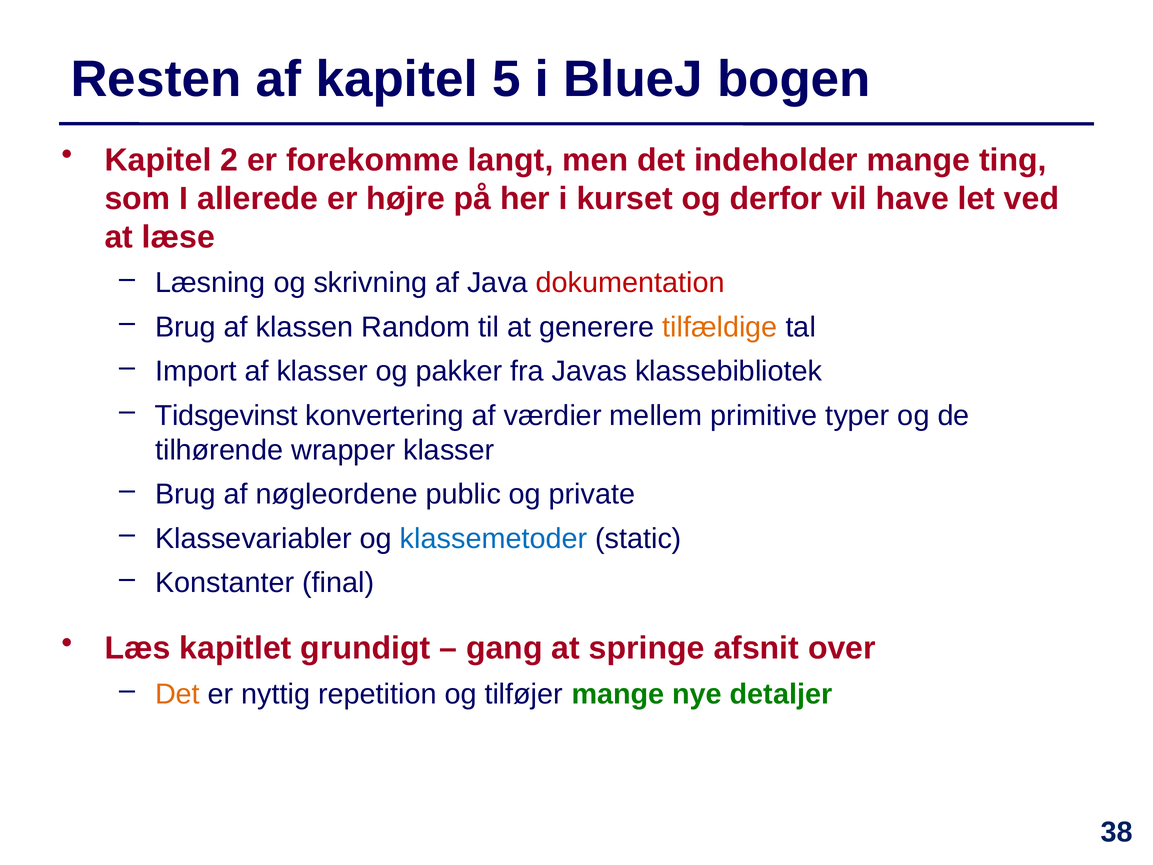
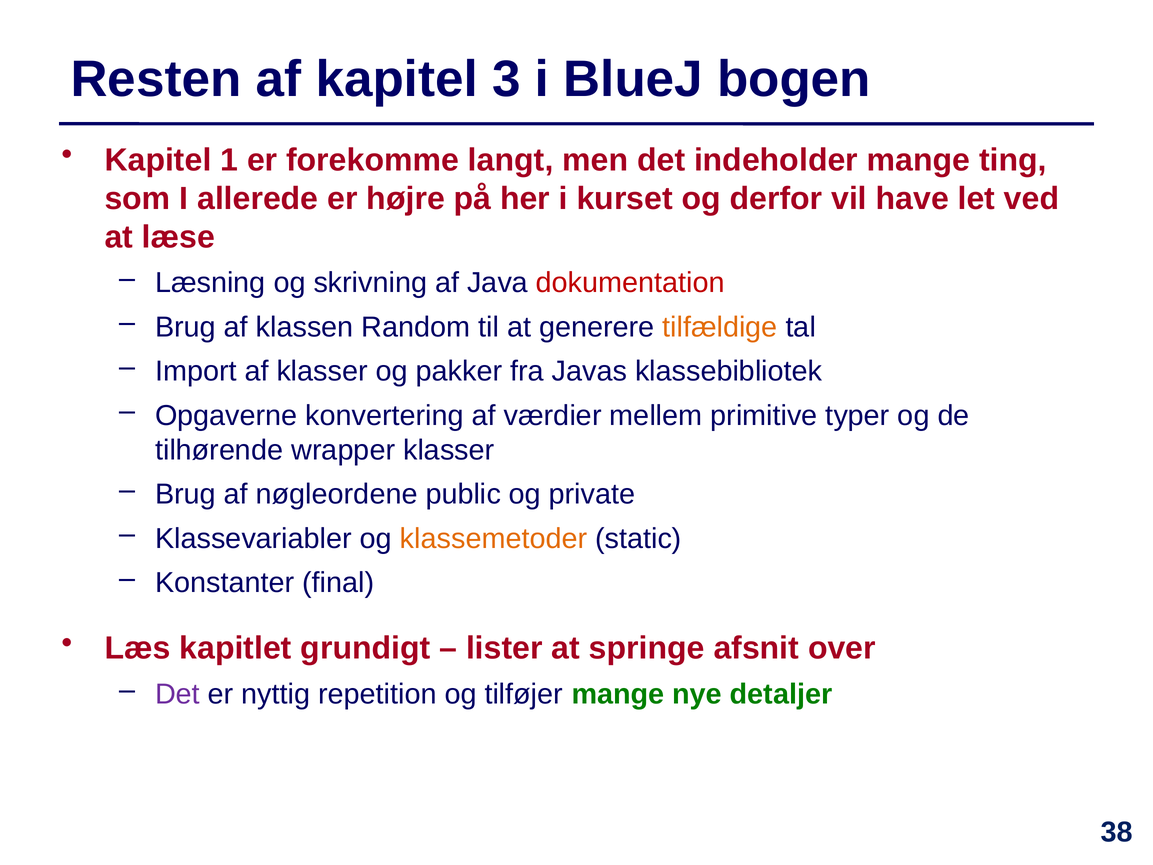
5: 5 -> 3 (506, 79)
2: 2 -> 1 (229, 160)
Tidsgevinst: Tidsgevinst -> Opgaverne (226, 415)
klassemetoder colour: blue -> orange (494, 538)
gang: gang -> lister (504, 648)
Det colour: orange -> purple (177, 694)
